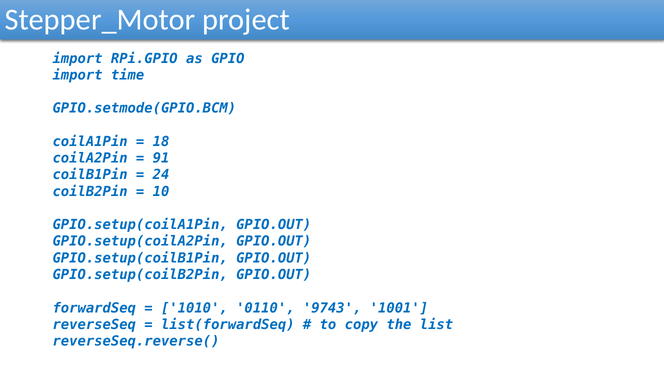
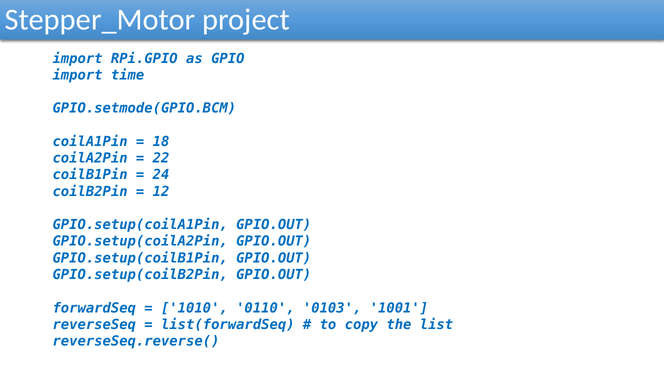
91: 91 -> 22 (161, 158)
10: 10 -> 12 (161, 191)
9743: 9743 -> 0103 (332, 308)
